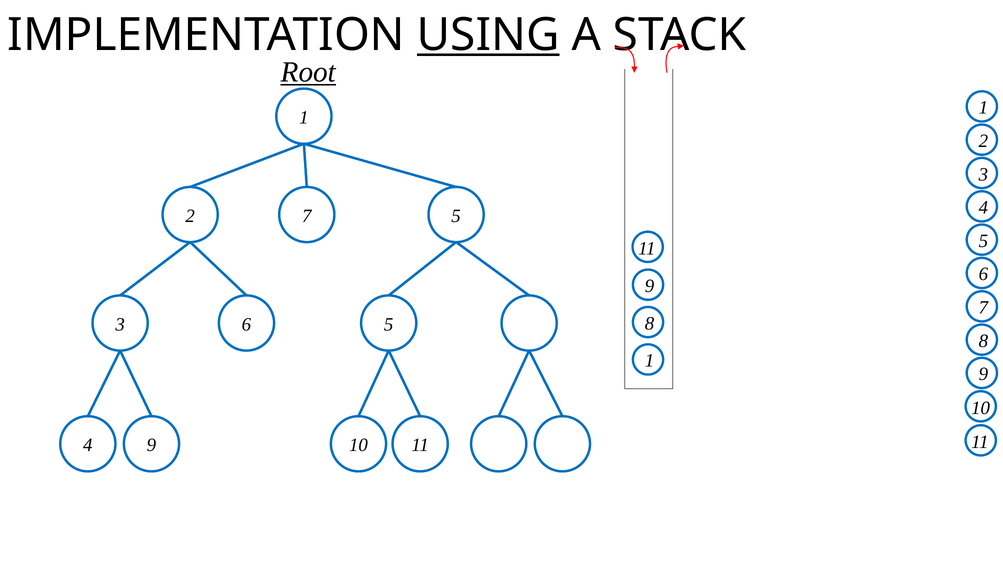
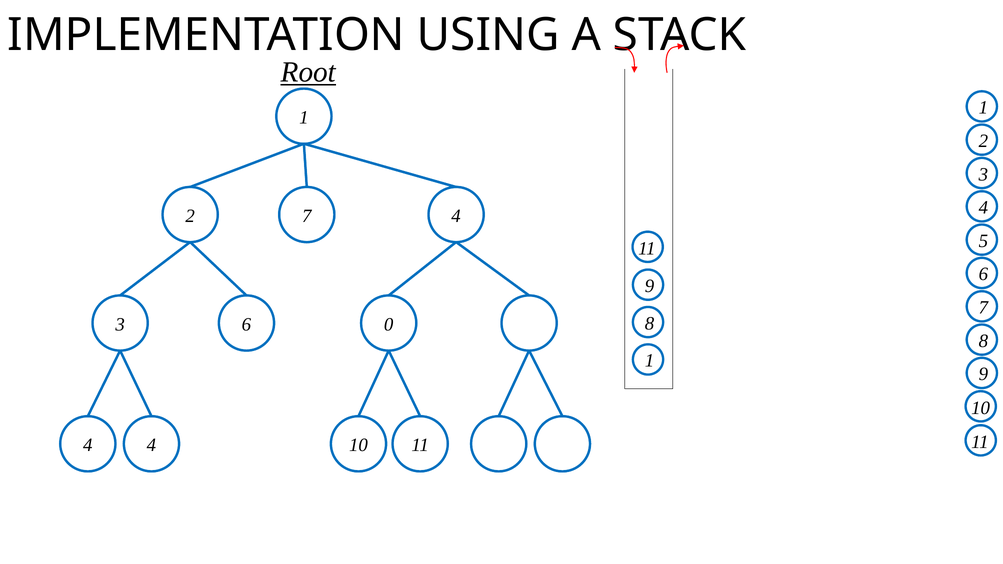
USING underline: present -> none (488, 35)
2 5: 5 -> 4 (456, 216)
6 5: 5 -> 0 (389, 324)
4 9: 9 -> 4 (151, 445)
